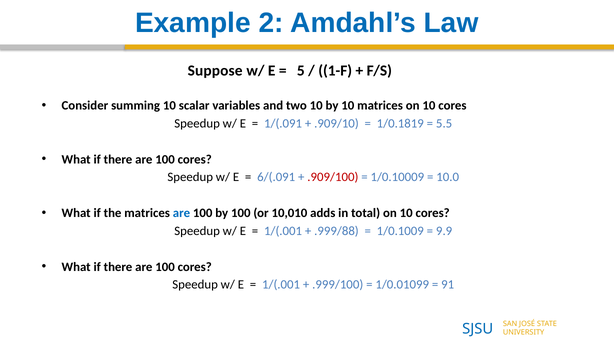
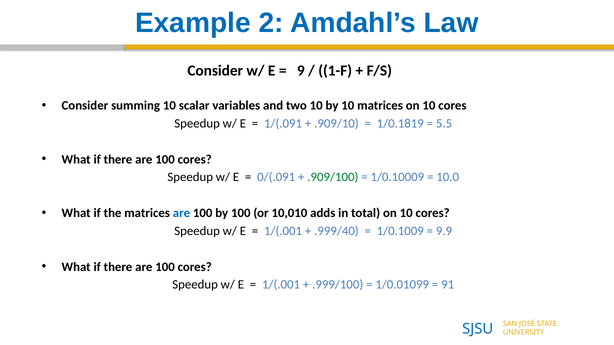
Suppose: Suppose -> Consider (215, 71)
5: 5 -> 9 (301, 71)
6/(.091: 6/(.091 -> 0/(.091 (276, 177)
.909/100 colour: red -> green (333, 177)
.999/88: .999/88 -> .999/40 (336, 231)
